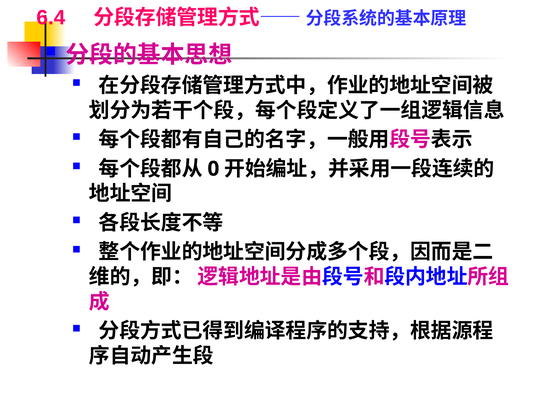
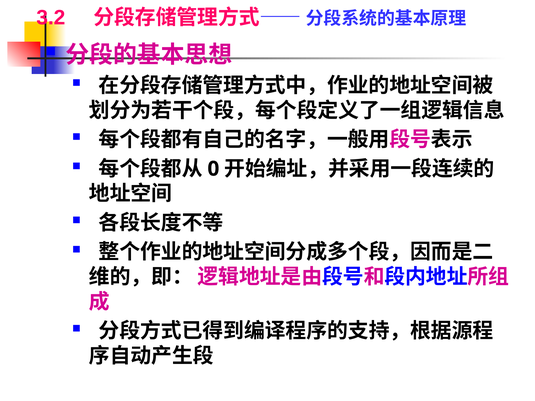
6.4: 6.4 -> 3.2 (51, 18)
